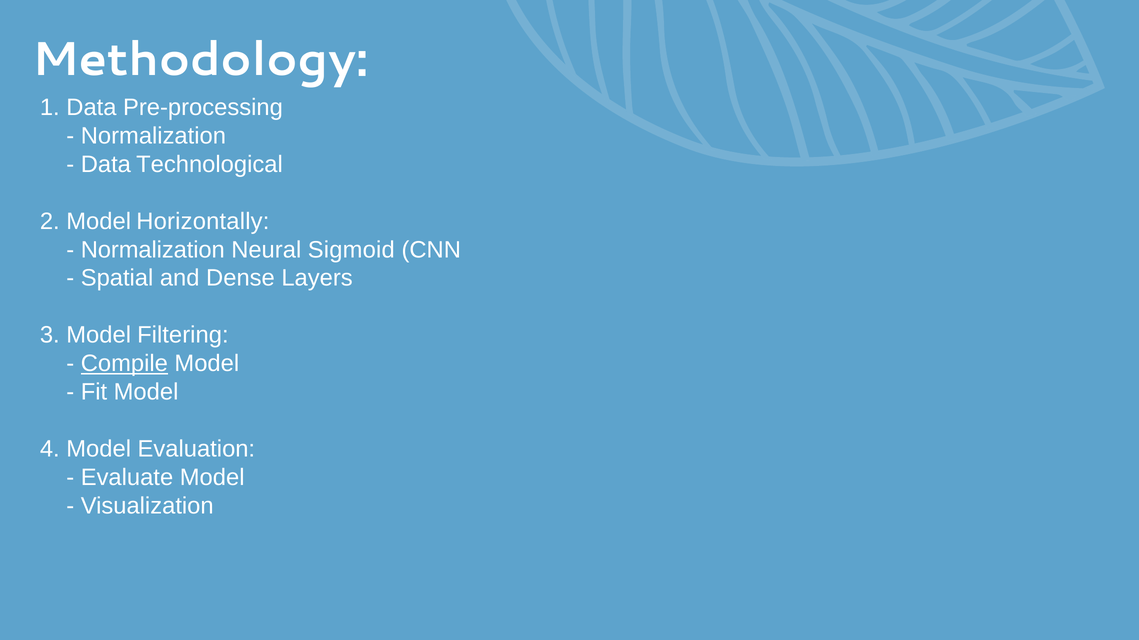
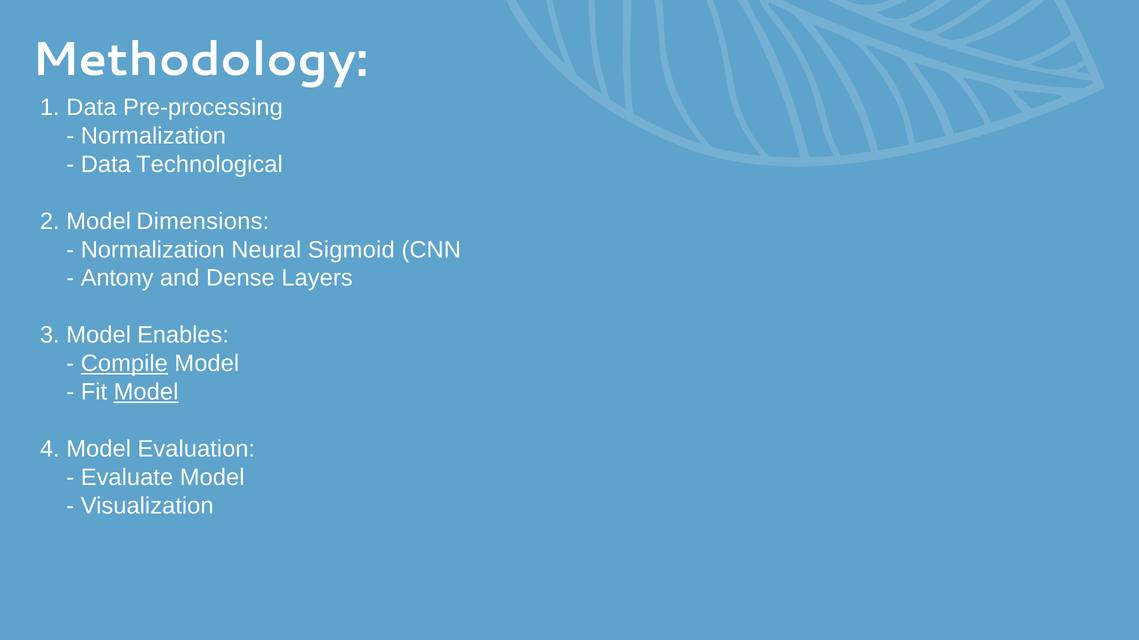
Horizontally: Horizontally -> Dimensions (203, 221)
Spatial: Spatial -> Antony (117, 278)
Filtering: Filtering -> Enables (183, 335)
Model underline: none -> present (146, 392)
